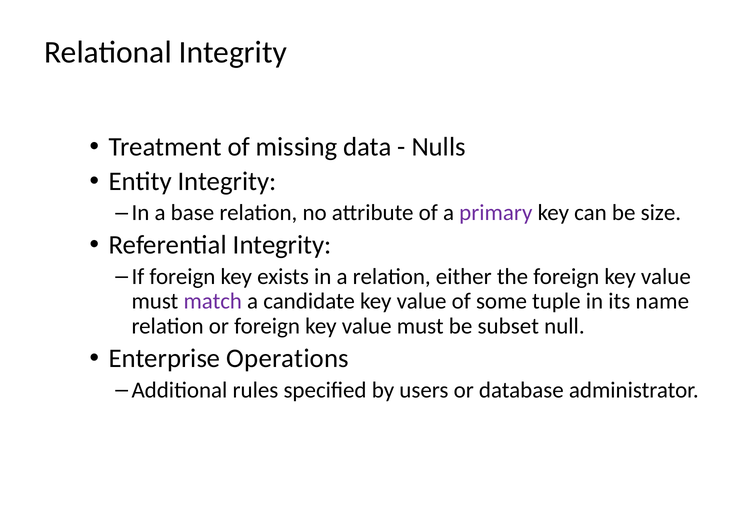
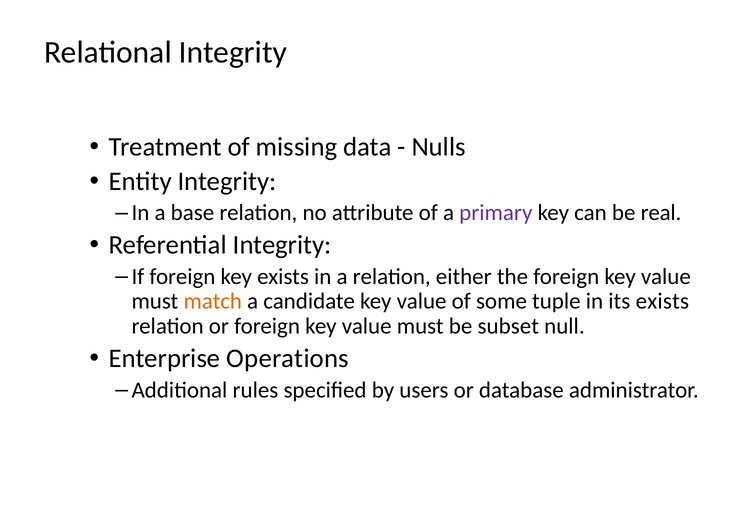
size: size -> real (661, 213)
match colour: purple -> orange (213, 301)
its name: name -> exists (662, 301)
